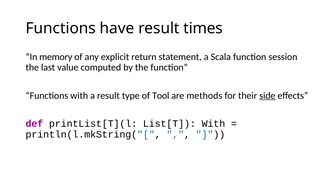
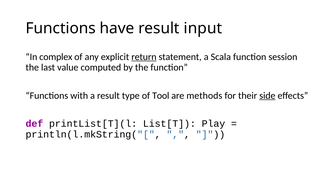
times: times -> input (203, 28)
memory: memory -> complex (56, 57)
return underline: none -> present (144, 57)
List[T With: With -> Play (213, 124)
